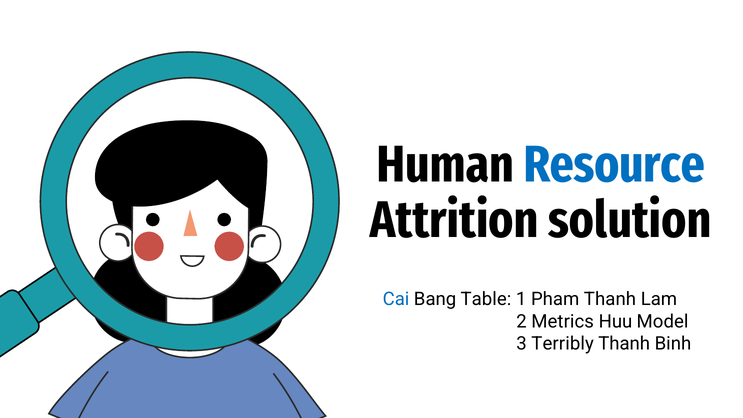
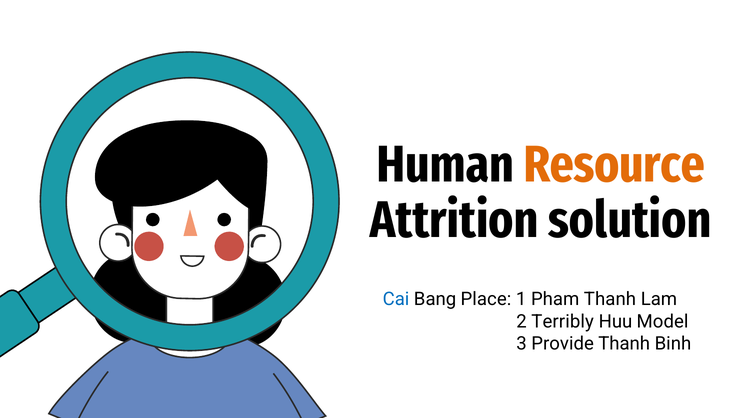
Resource colour: blue -> orange (614, 165)
Table: Table -> Place (486, 299)
Metrics: Metrics -> Terribly (563, 321)
Terribly: Terribly -> Provide (563, 344)
